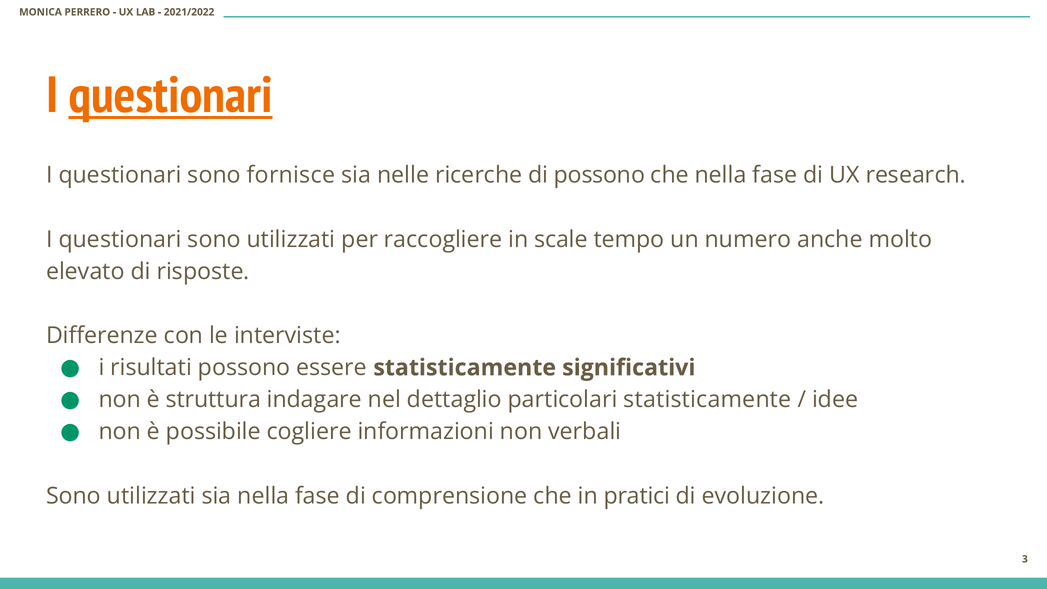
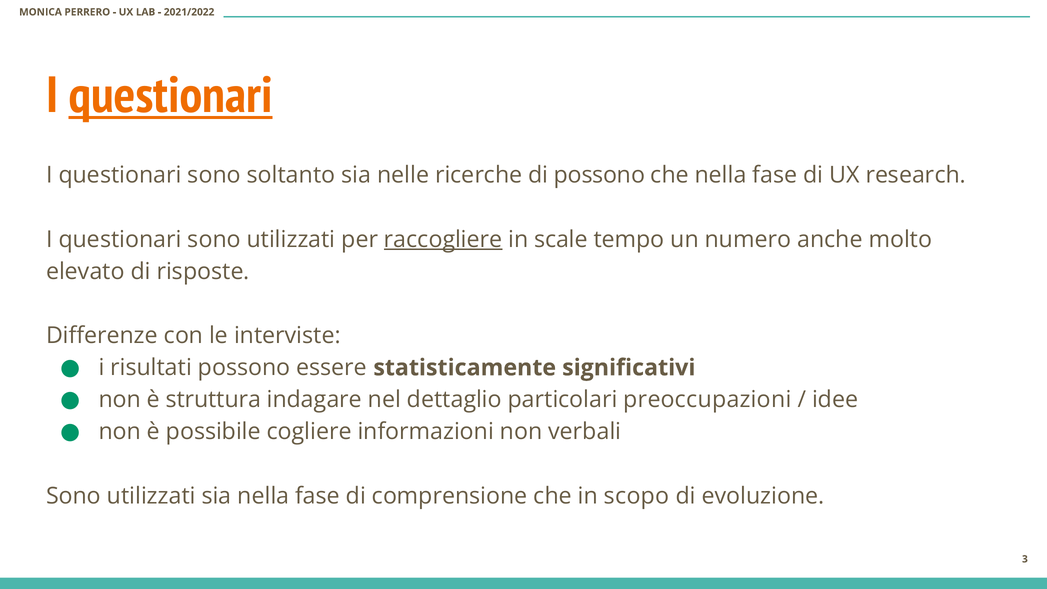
fornisce: fornisce -> soltanto (291, 175)
raccogliere underline: none -> present (443, 239)
particolari statisticamente: statisticamente -> preoccupazioni (707, 400)
pratici: pratici -> scopo (637, 496)
